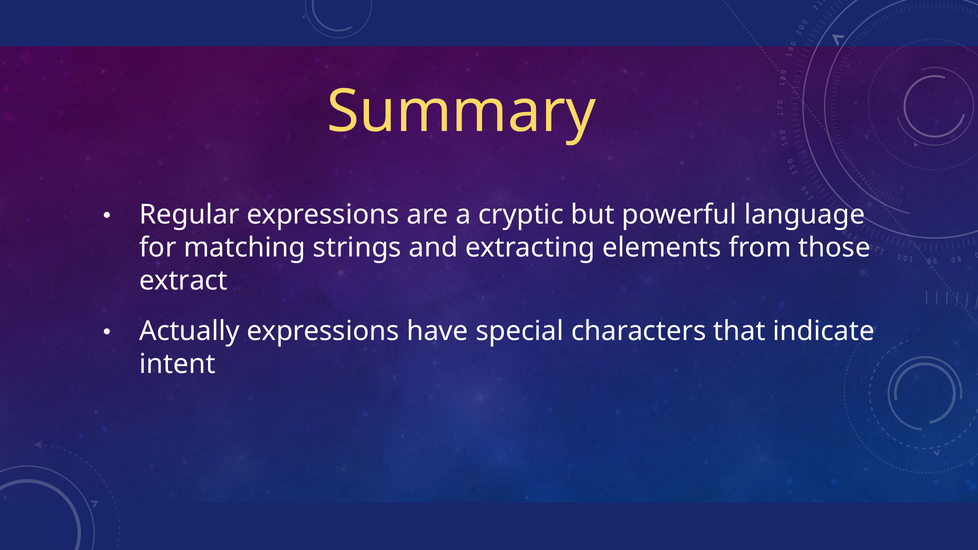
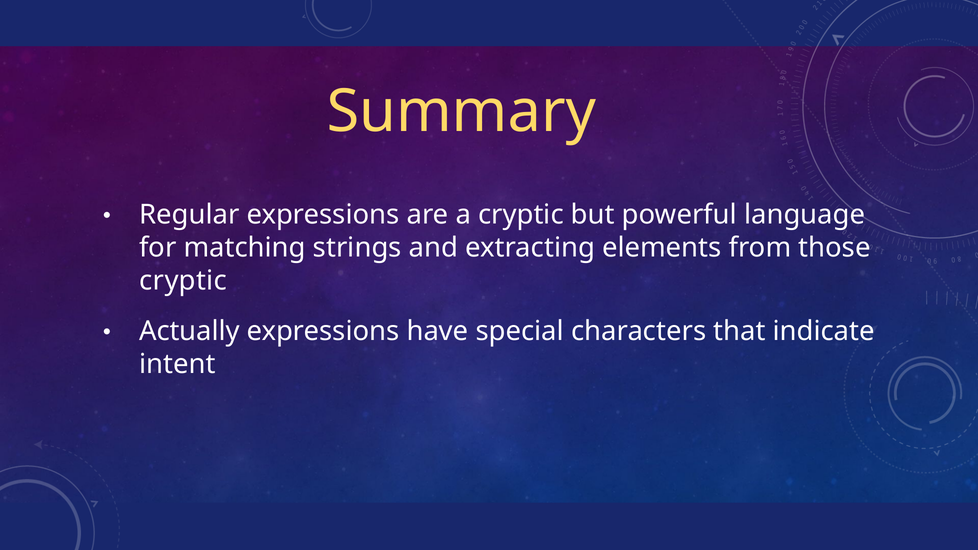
extract: extract -> cryptic (183, 281)
